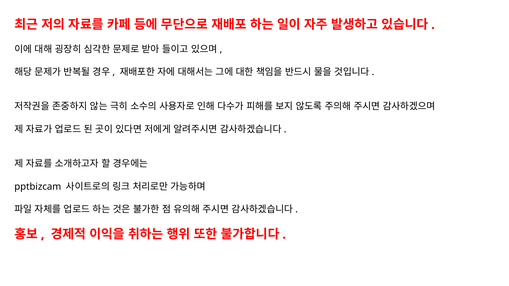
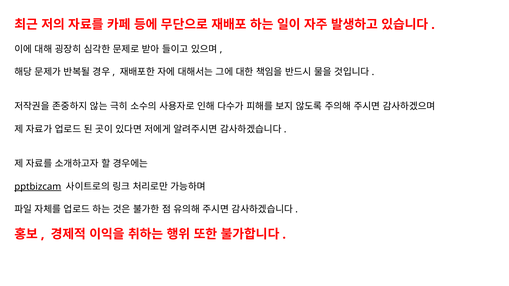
pptbizcam underline: none -> present (38, 187)
